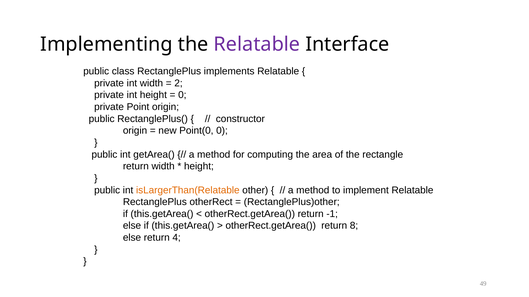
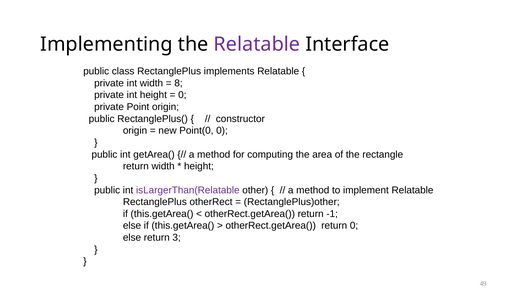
2: 2 -> 8 (178, 83)
isLargerThan(Relatable colour: orange -> purple (188, 190)
return 8: 8 -> 0 (354, 226)
4: 4 -> 3 (177, 238)
